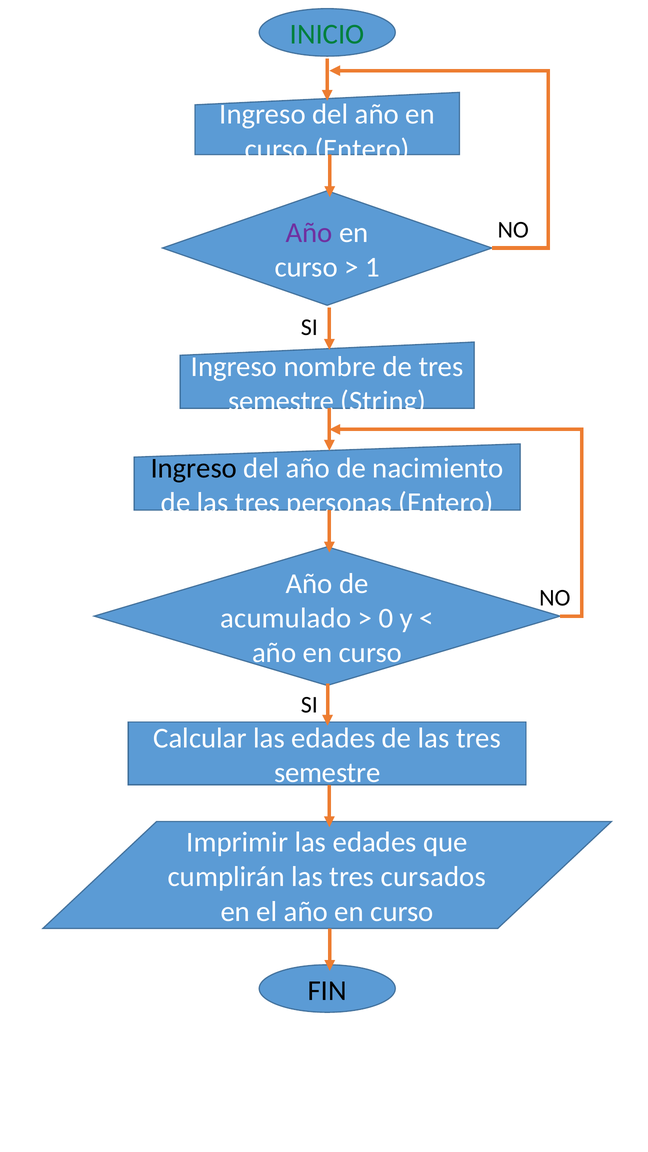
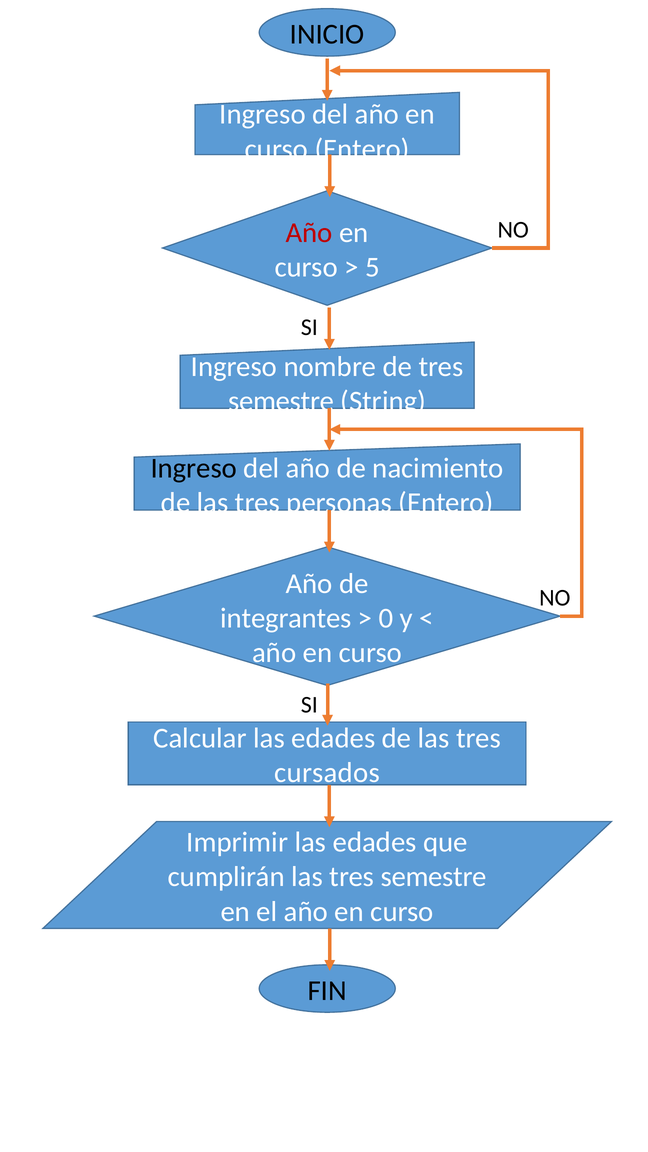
INICIO colour: green -> black (327, 34)
Año colour: purple -> red (309, 233)
1: 1 -> 5 (372, 267)
acumulado: acumulado -> integrantes (286, 618)
semestre: semestre -> cursados (327, 773)
las tres cursados: cursados -> semestre (434, 877)
